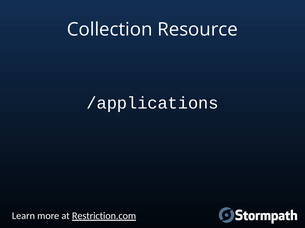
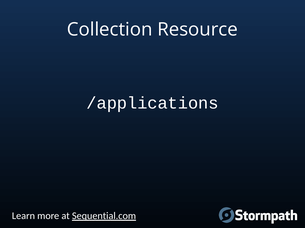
Restriction.com: Restriction.com -> Sequential.com (104, 217)
